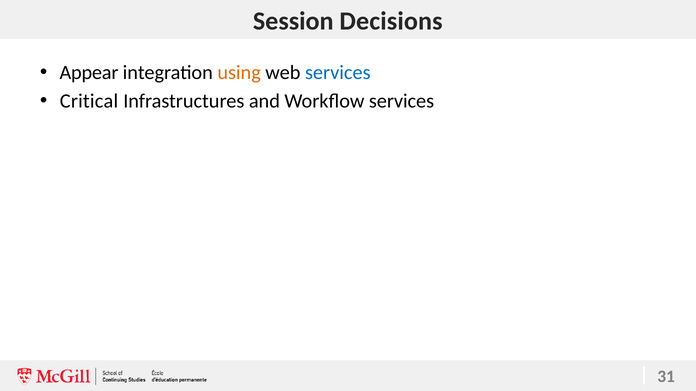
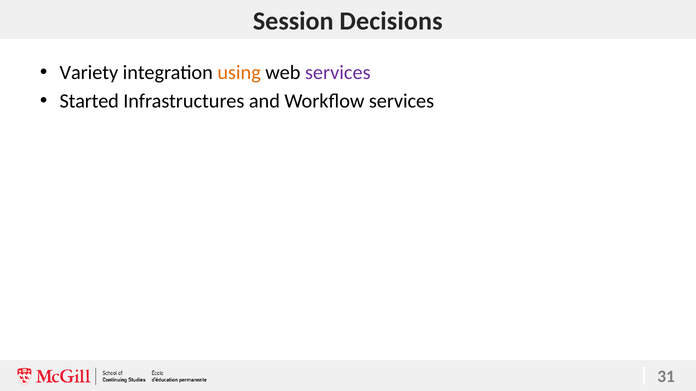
Appear: Appear -> Variety (89, 73)
services colour: blue -> purple (338, 73)
Critical: Critical -> Started (89, 101)
